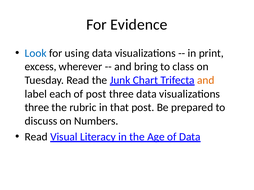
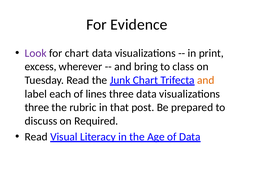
Look colour: blue -> purple (36, 53)
for using: using -> chart (77, 53)
of post: post -> lines (96, 94)
Numbers: Numbers -> Required (96, 121)
